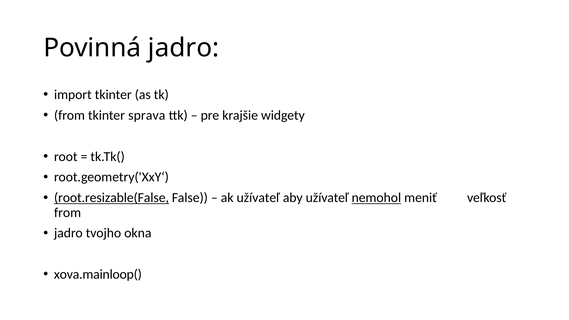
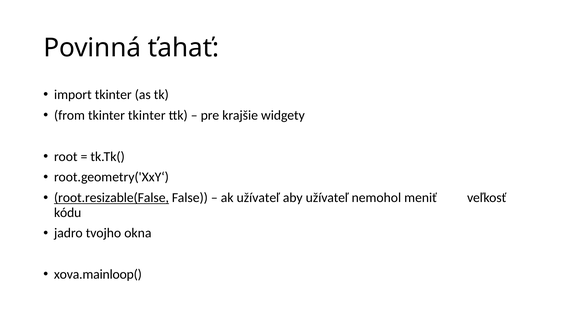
Povinná jadro: jadro -> ťahať (184, 48)
tkinter sprava: sprava -> tkinter (147, 115)
nemohol underline: present -> none (376, 198)
from: from -> kódu (68, 213)
